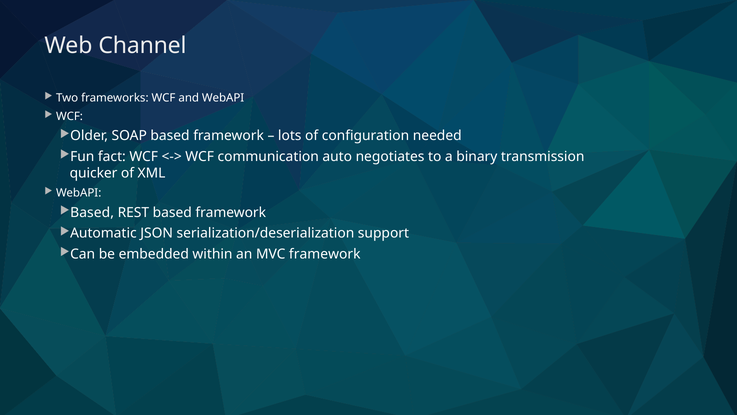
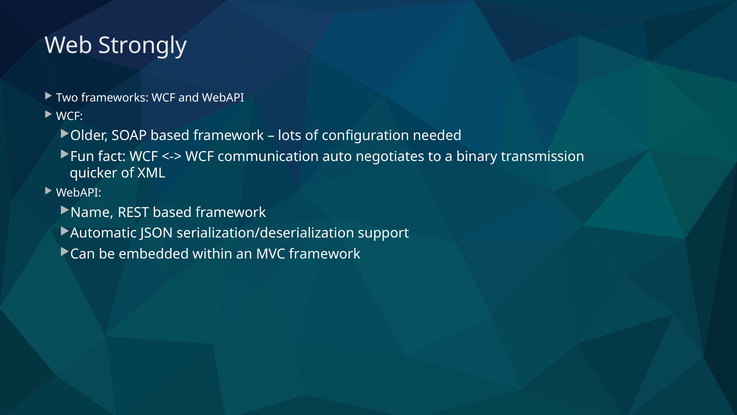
Channel: Channel -> Strongly (143, 46)
Based: Based -> Name (92, 212)
